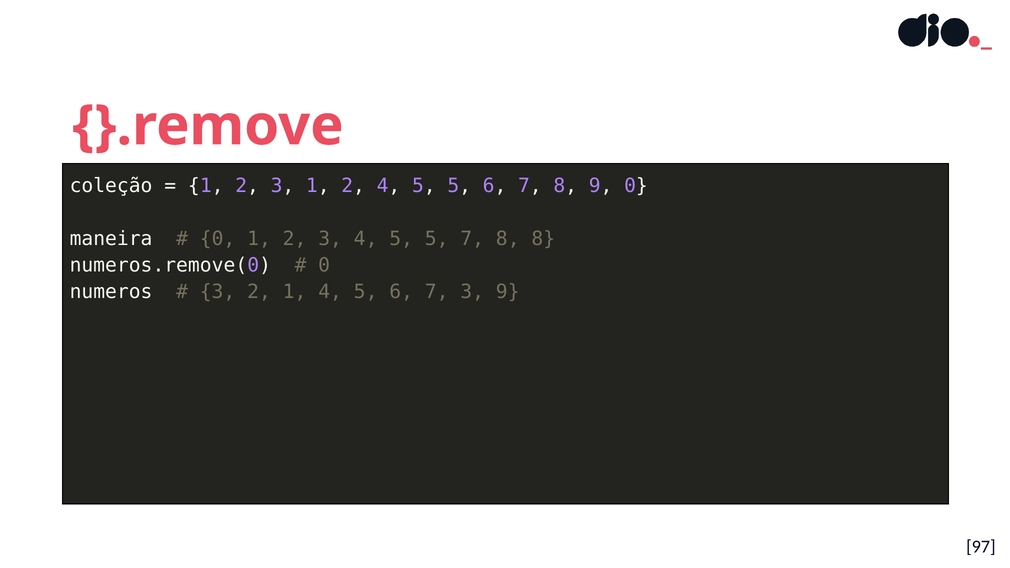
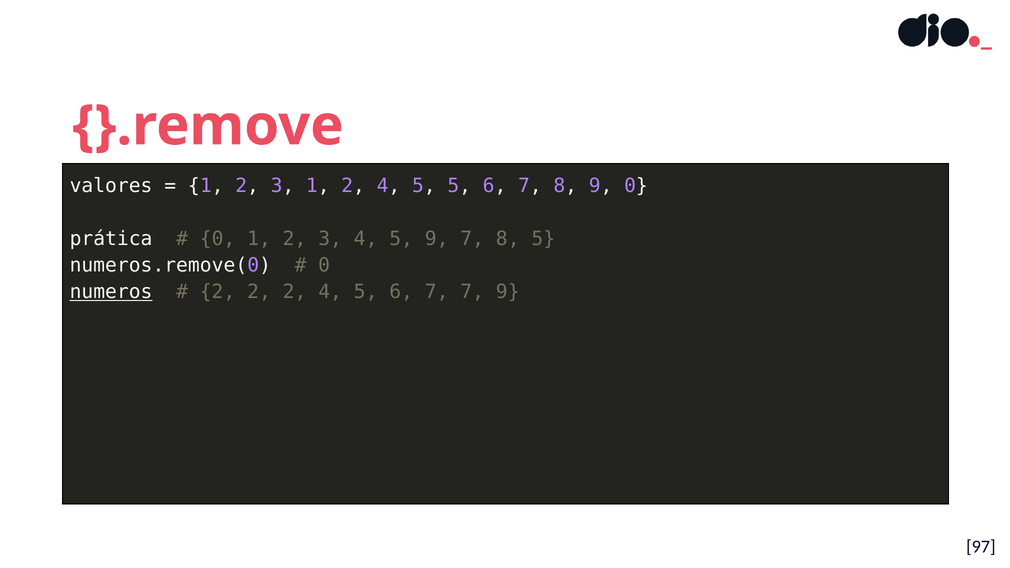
coleção: coleção -> valores (111, 186)
maneira: maneira -> prática (111, 239)
3 4 5 5: 5 -> 9 (437, 239)
8 8: 8 -> 5 (543, 239)
numeros underline: none -> present (111, 292)
3: 3 -> 2 (218, 292)
1: 1 -> 2 (295, 292)
7 3: 3 -> 7 (472, 292)
